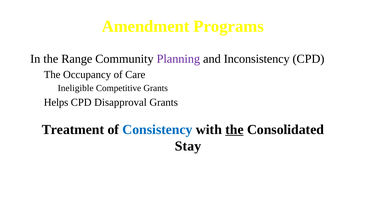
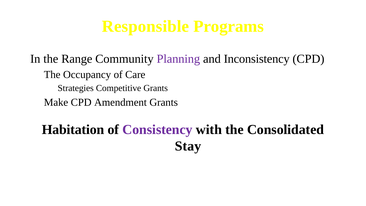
Amendment: Amendment -> Responsible (145, 26)
Ineligible: Ineligible -> Strategies (76, 88)
Helps: Helps -> Make (56, 102)
Disapproval: Disapproval -> Amendment (121, 102)
Treatment: Treatment -> Habitation (73, 129)
Consistency colour: blue -> purple (158, 129)
the underline: present -> none (234, 129)
